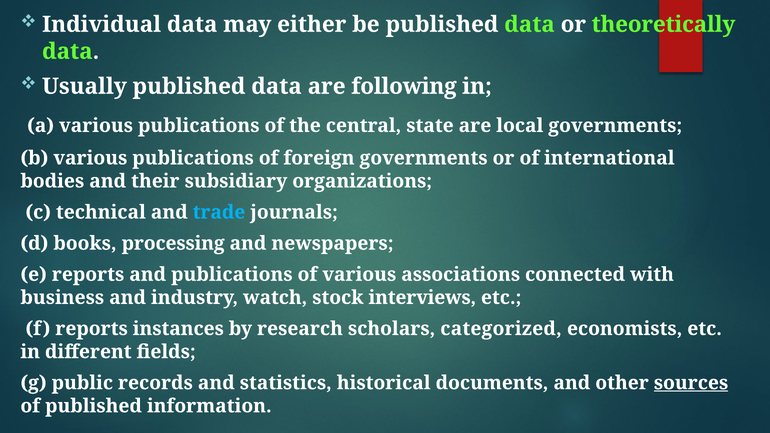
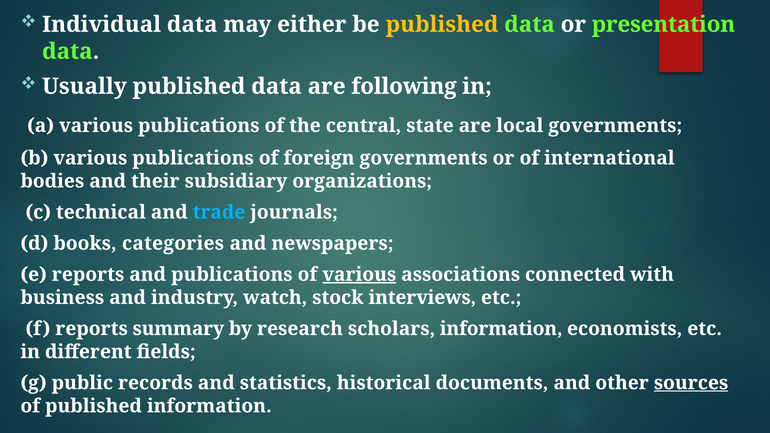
published colour: white -> yellow (442, 24)
theoretically: theoretically -> presentation (663, 24)
processing: processing -> categories (173, 243)
various underline: none -> present (359, 275)
instances: instances -> summary (178, 329)
scholars categorized: categorized -> information (501, 329)
